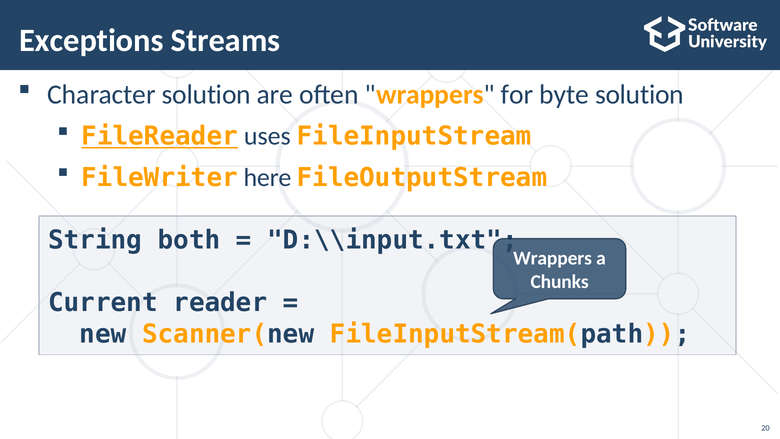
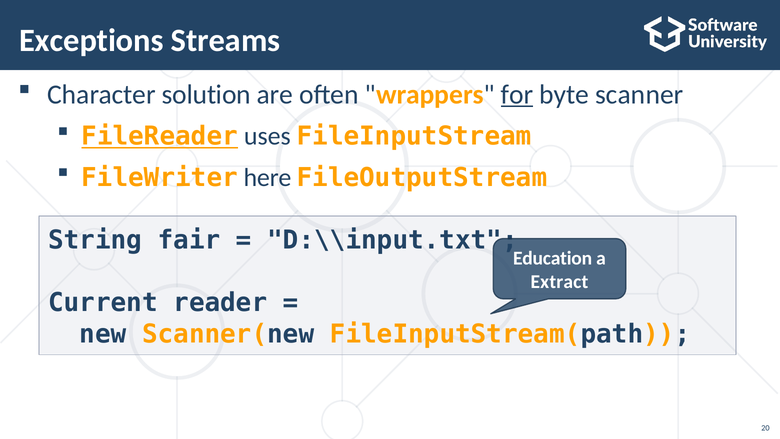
for underline: none -> present (517, 94)
byte solution: solution -> scanner (639, 94)
both: both -> fair (189, 240)
Wrappers: Wrappers -> Education (553, 258)
Chunks: Chunks -> Extract (559, 282)
